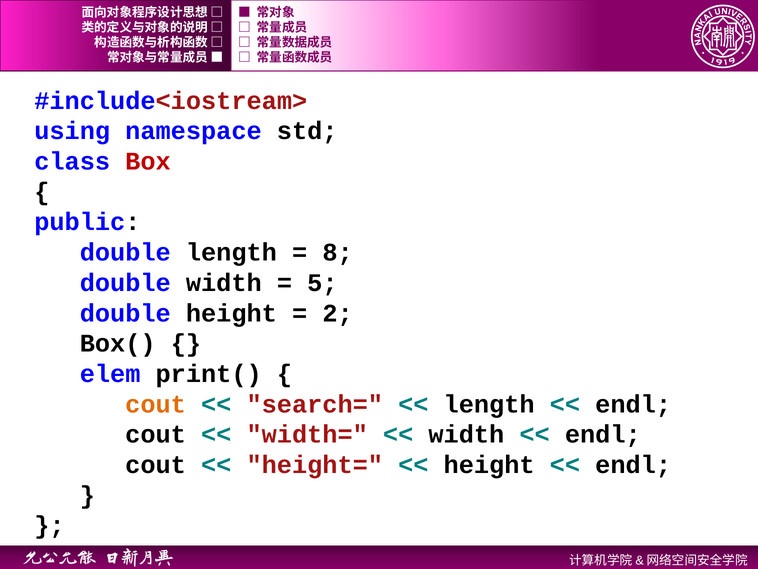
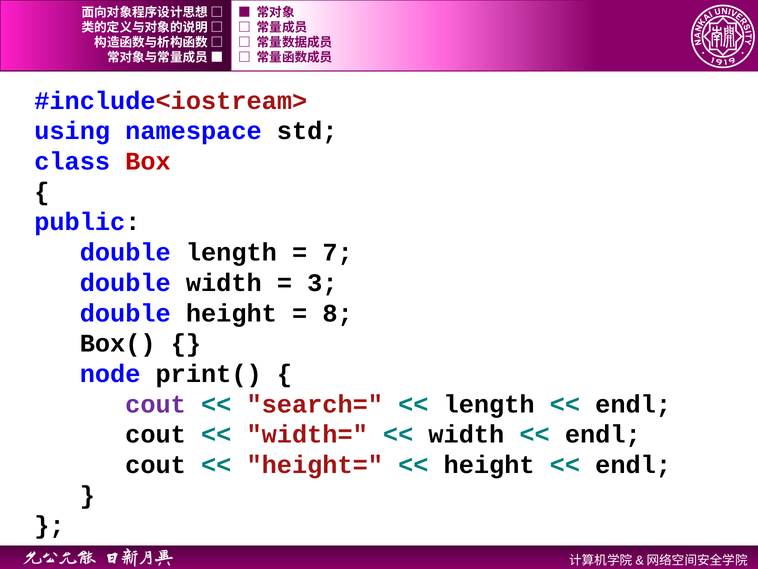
8: 8 -> 7 (338, 252)
5: 5 -> 3 (322, 283)
2: 2 -> 8 (338, 313)
elem: elem -> node (110, 374)
cout colour: orange -> purple (156, 404)
